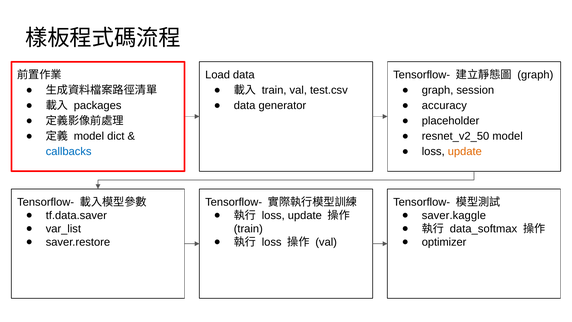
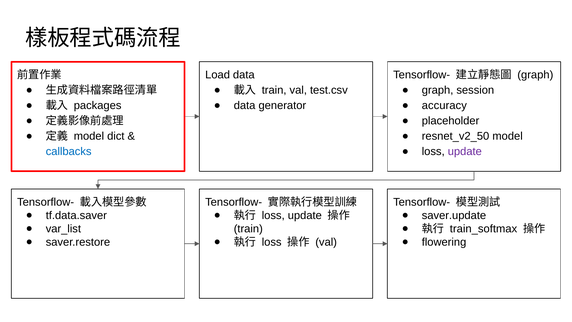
update colour: orange -> purple (465, 152)
saver.kaggle: saver.kaggle -> saver.update (454, 215)
data_softmax: data_softmax -> train_softmax (483, 229)
optimizer: optimizer -> flowering (444, 242)
